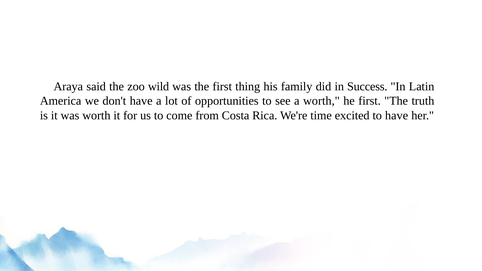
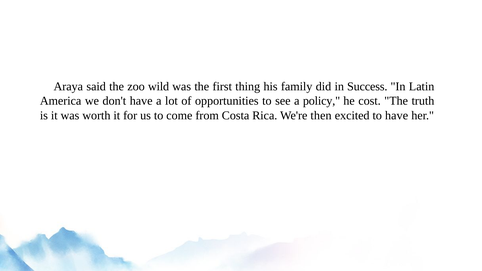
a worth: worth -> policy (322, 101)
he first: first -> cost (370, 101)
time: time -> then (321, 116)
